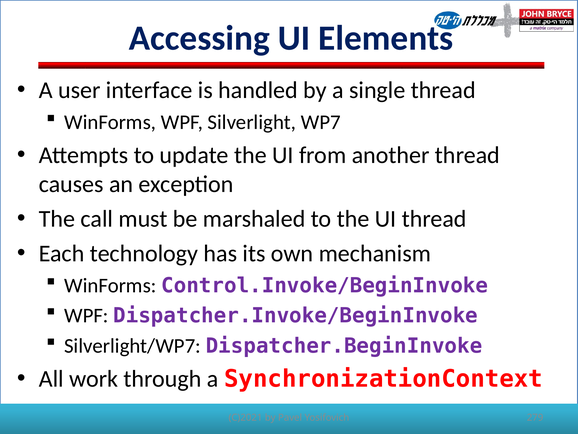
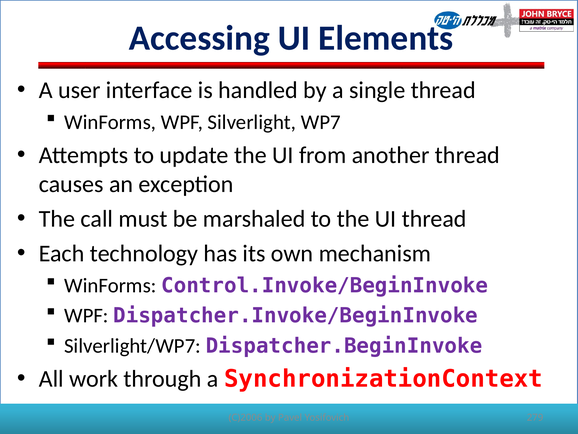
C)2021: C)2021 -> C)2006 (245, 417)
